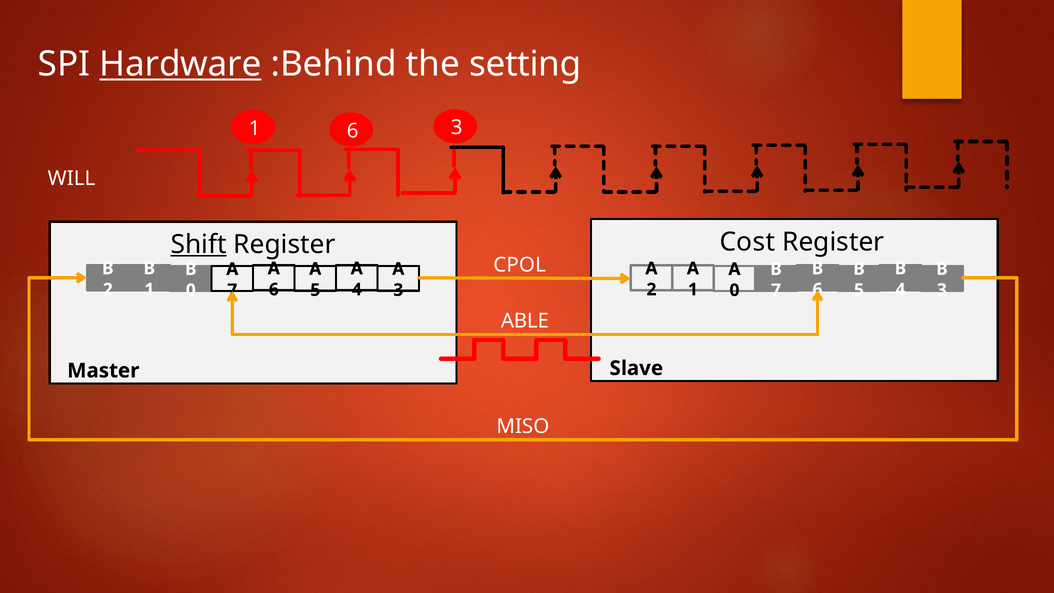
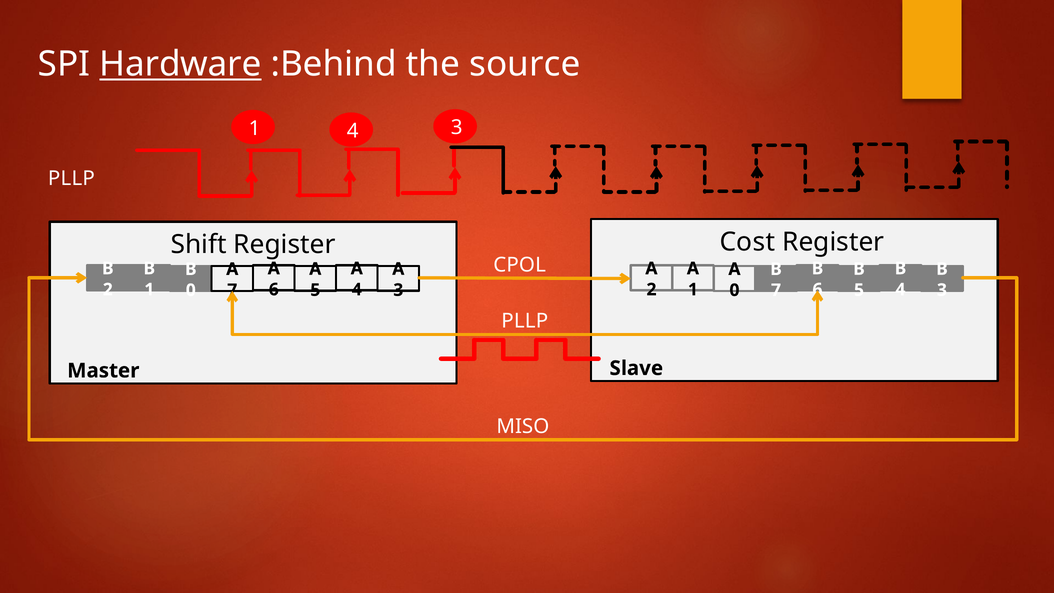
setting: setting -> source (525, 64)
1 6: 6 -> 4 (353, 131)
WILL: WILL -> PLLP (71, 178)
Shift underline: present -> none (199, 245)
ABLE: ABLE -> PLLP (525, 321)
